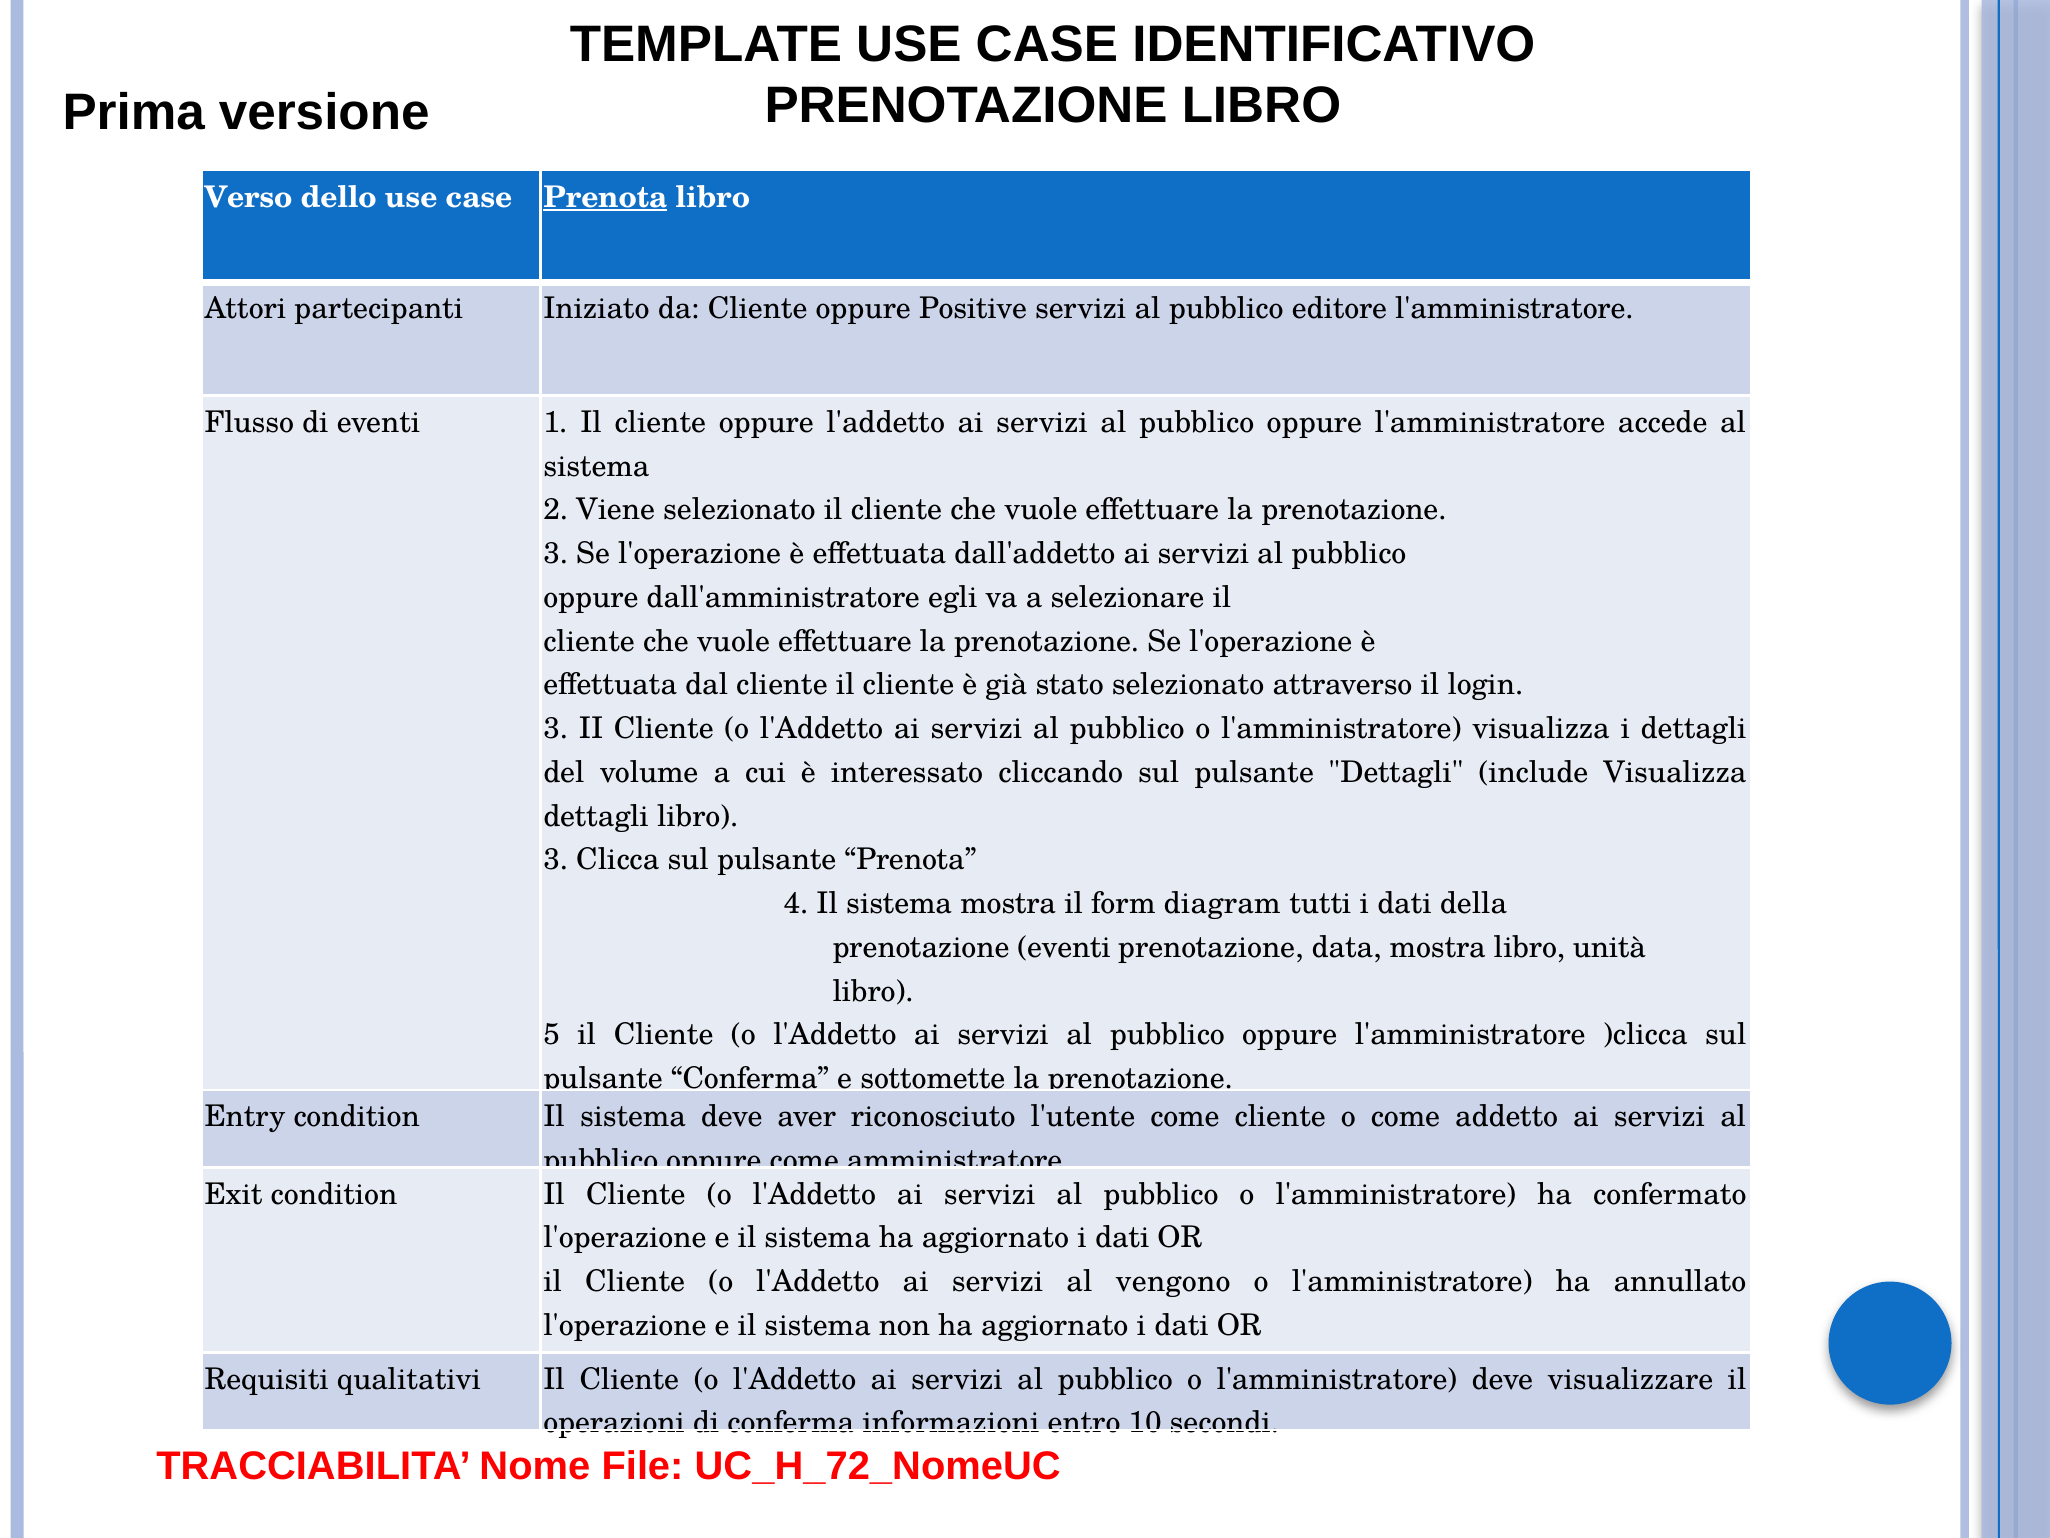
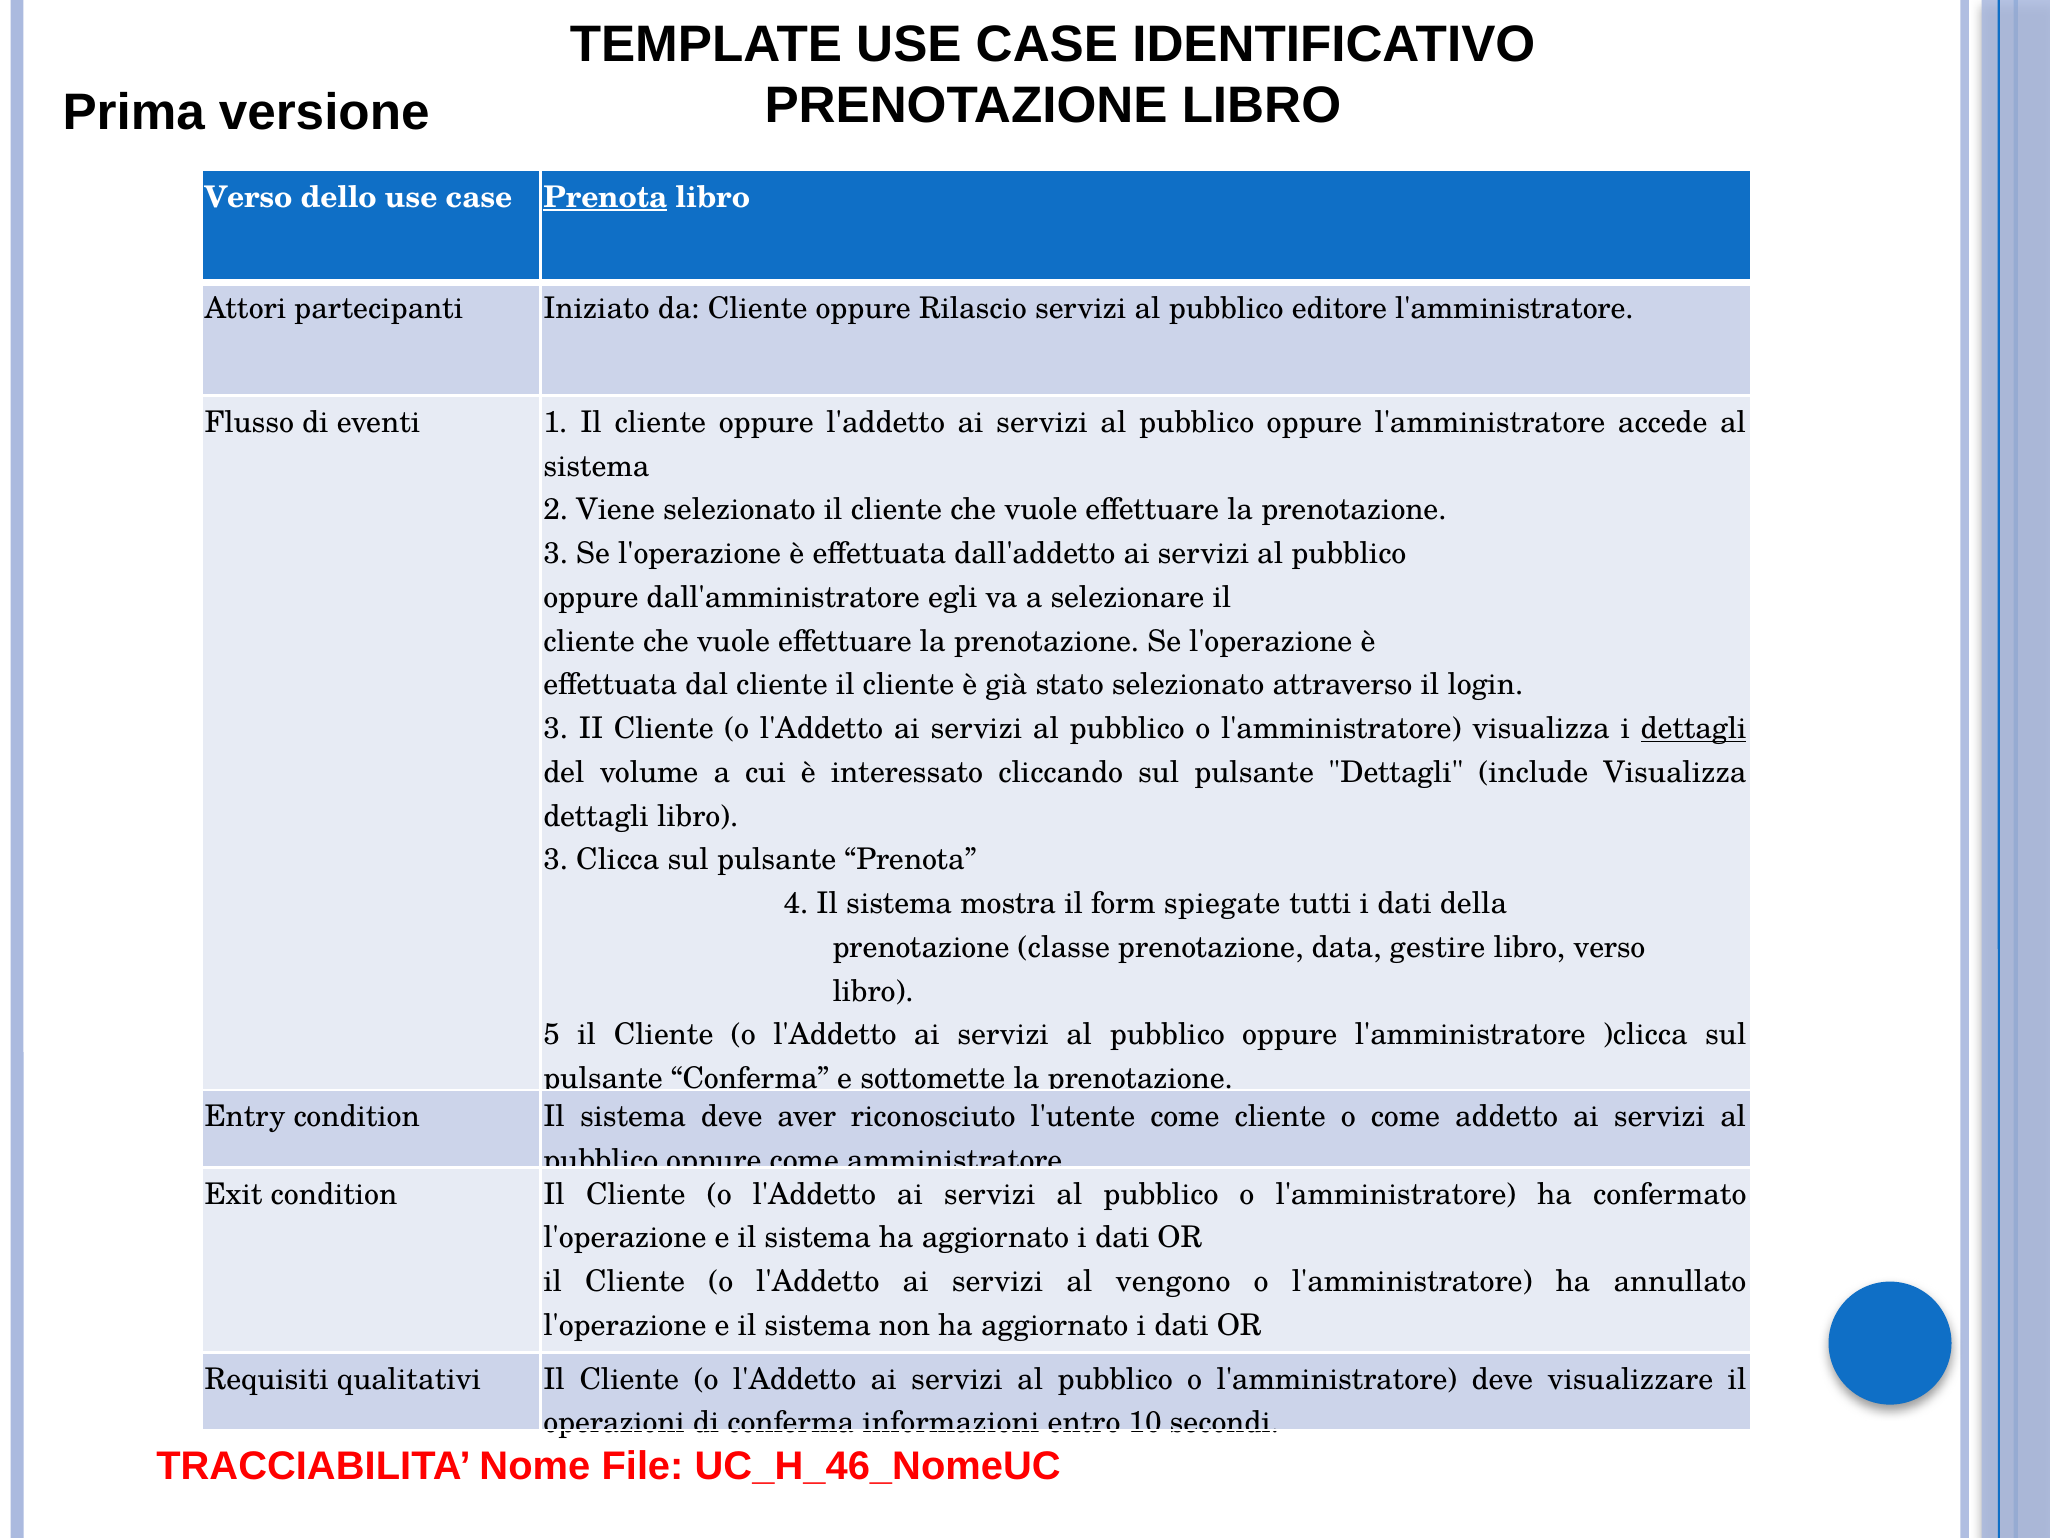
Positive: Positive -> Rilascio (973, 309)
dettagli underline: none -> present (1694, 728)
diagram: diagram -> spiegate (1222, 903)
prenotazione eventi: eventi -> classe (1064, 947)
data mostra: mostra -> gestire (1438, 947)
libro unità: unità -> verso (1609, 947)
UC_H_72_NomeUC: UC_H_72_NomeUC -> UC_H_46_NomeUC (878, 1466)
